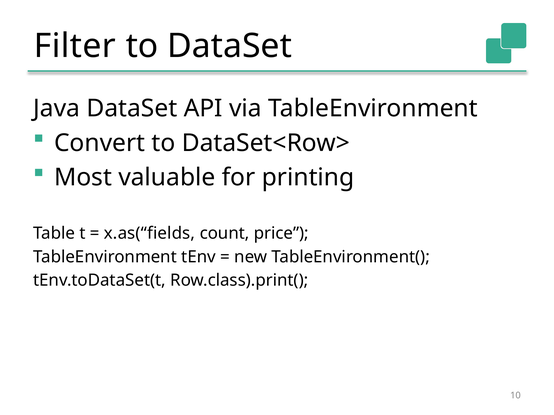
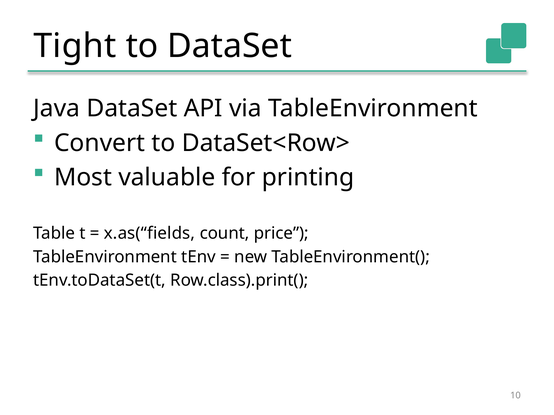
Filter: Filter -> Tight (75, 46)
